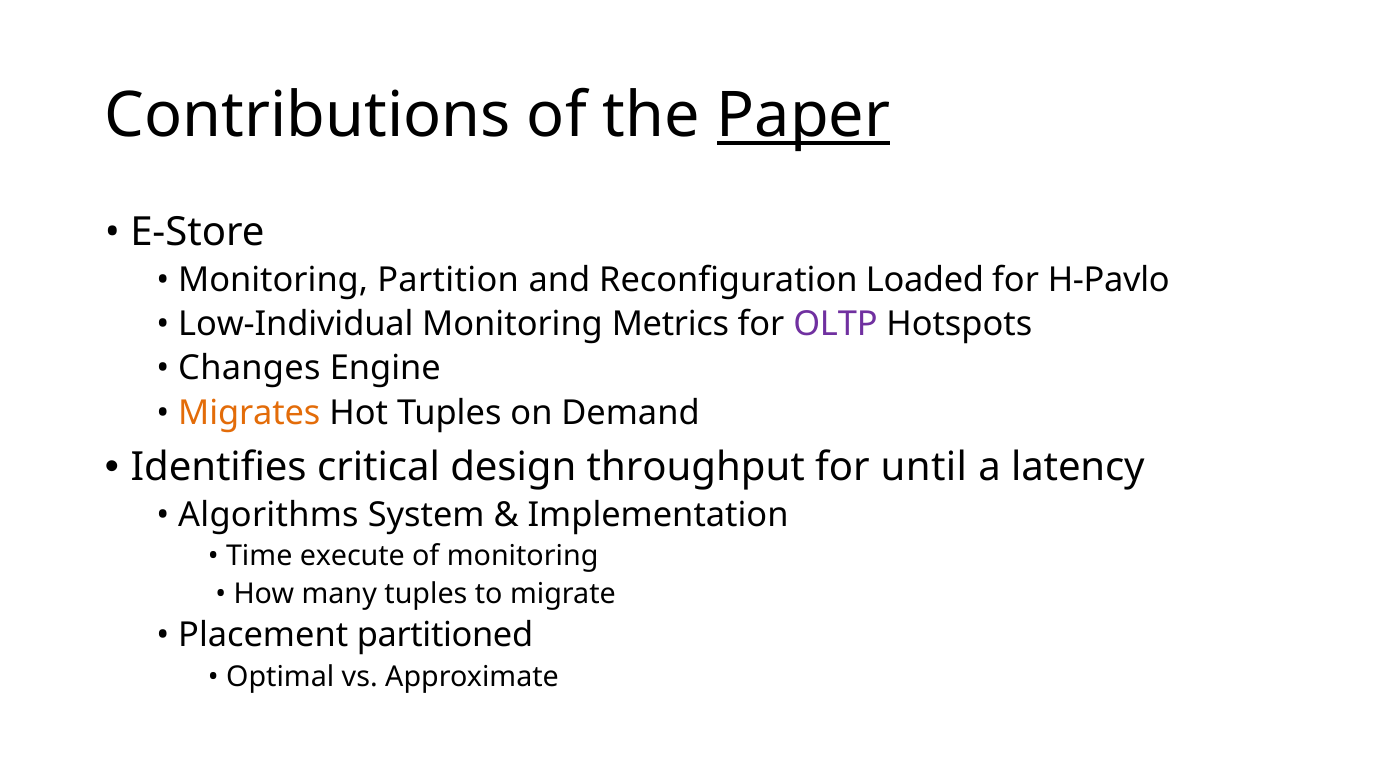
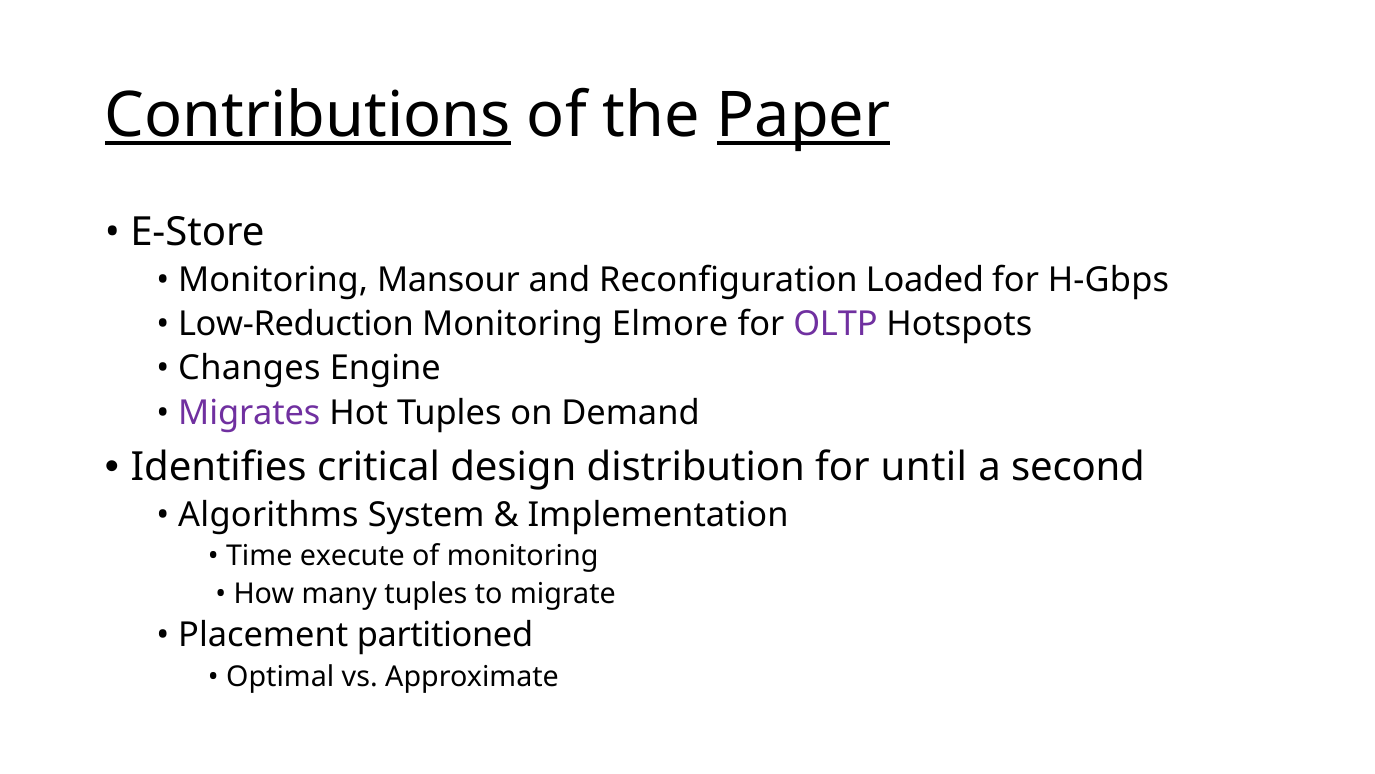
Contributions underline: none -> present (308, 116)
Partition: Partition -> Mansour (448, 280)
H-Pavlo: H-Pavlo -> H-Gbps (1108, 280)
Low-Individual: Low-Individual -> Low-Reduction (296, 324)
Metrics: Metrics -> Elmore (670, 324)
Migrates colour: orange -> purple (249, 413)
throughput: throughput -> distribution (696, 467)
latency: latency -> second (1078, 467)
